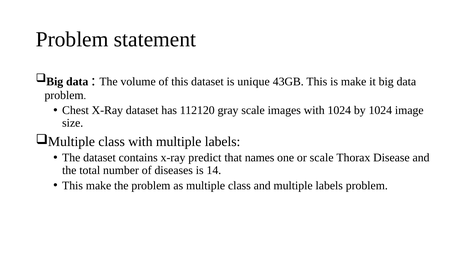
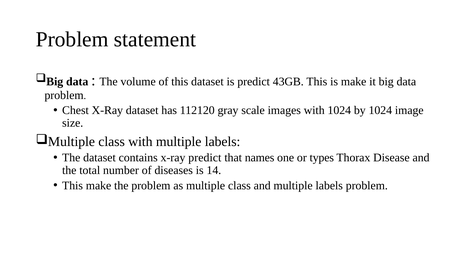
is unique: unique -> predict (254, 82)
or scale: scale -> types (322, 158)
